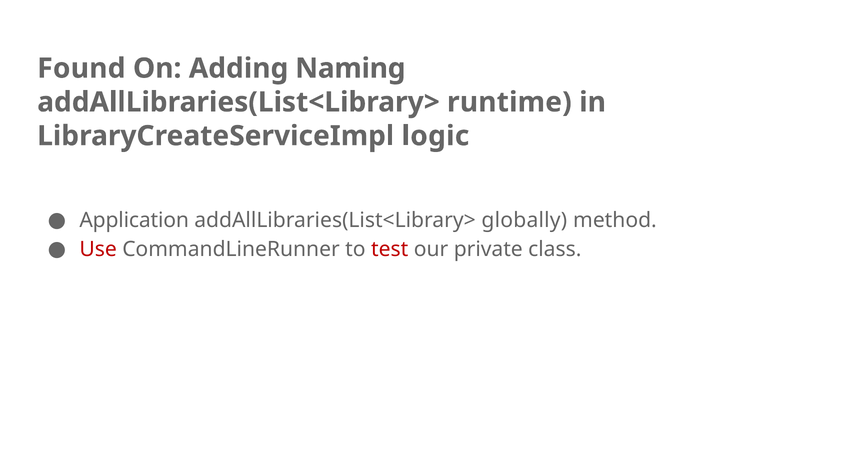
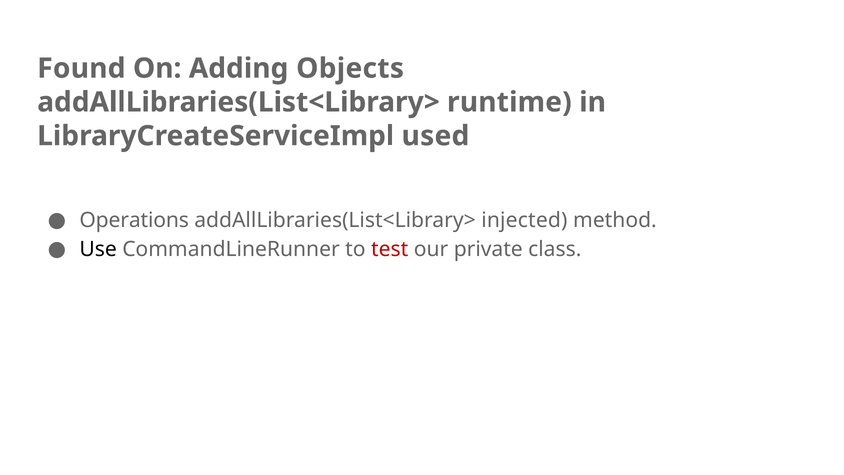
Naming: Naming -> Objects (350, 68)
logic: logic -> used (435, 136)
Application: Application -> Operations (134, 220)
globally: globally -> injected (524, 220)
Use colour: red -> black (98, 249)
